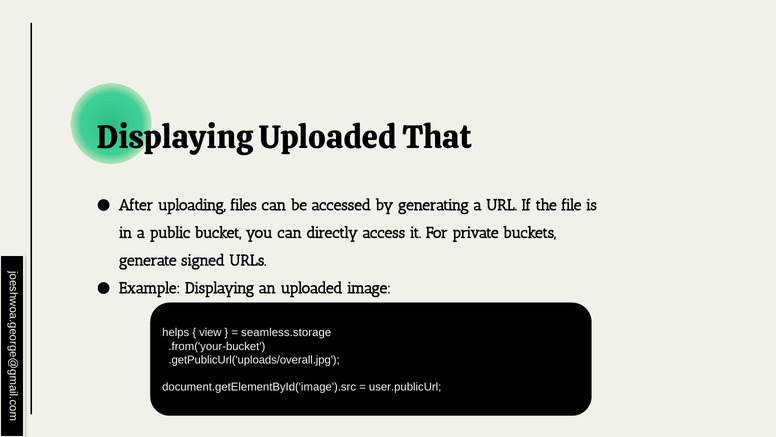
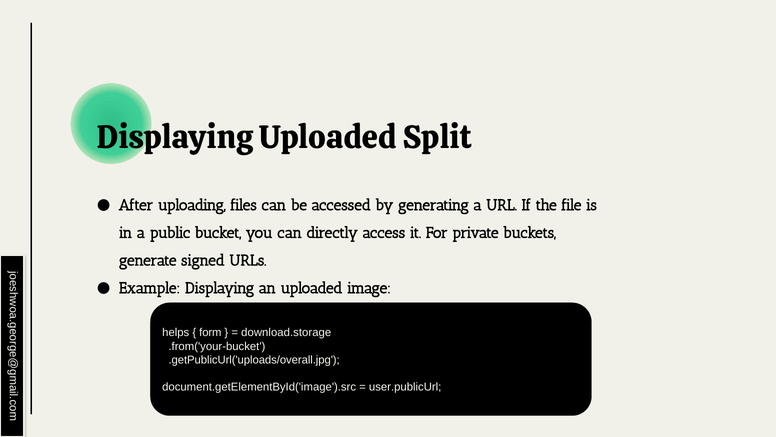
That: That -> Split (437, 137)
view: view -> form (210, 332)
seamless.storage: seamless.storage -> download.storage (286, 332)
